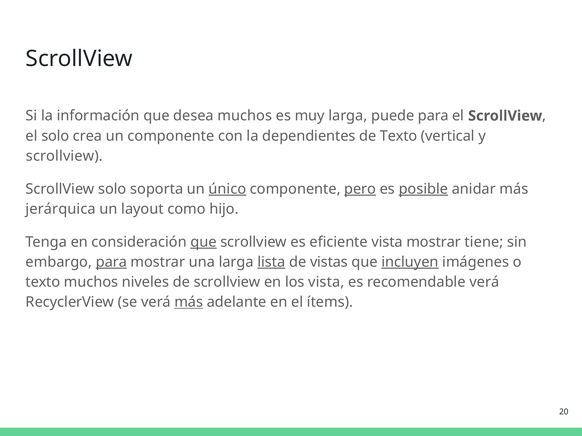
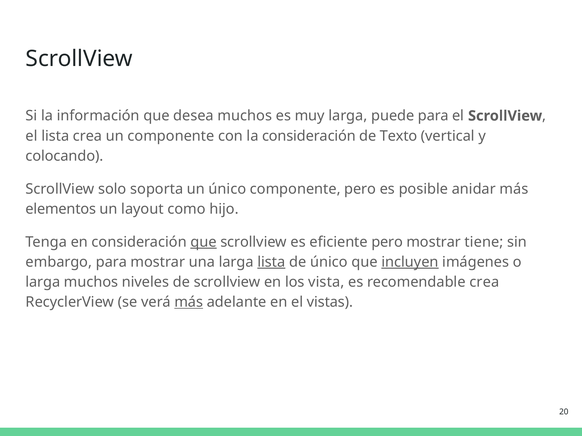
el solo: solo -> lista (55, 136)
la dependientes: dependientes -> consideración (309, 136)
scrollview: scrollview -> colocando (64, 156)
único underline: present -> none (227, 189)
pero underline: present -> none (360, 189)
posible underline: present -> none (423, 189)
jerárquica: jerárquica -> elementos (61, 209)
eficiente vista: vista -> pero (387, 242)
para underline: present -> none (111, 262)
de vistas: vistas -> único (329, 262)
texto: texto -> larga (43, 282)
recomendable verá: verá -> crea (484, 282)
ítems: ítems -> vistas (330, 302)
